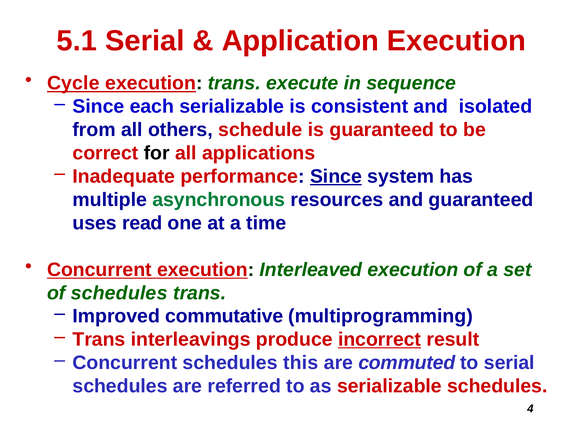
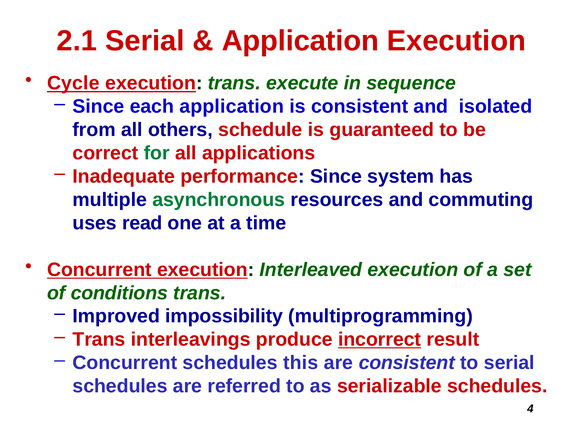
5.1: 5.1 -> 2.1 (77, 41)
each serializable: serializable -> application (232, 107)
for colour: black -> green (157, 153)
Since underline: present -> none (336, 176)
and guaranteed: guaranteed -> commuting (481, 200)
of schedules: schedules -> conditions (119, 293)
commutative: commutative -> impossibility (224, 316)
are commuted: commuted -> consistent (407, 363)
